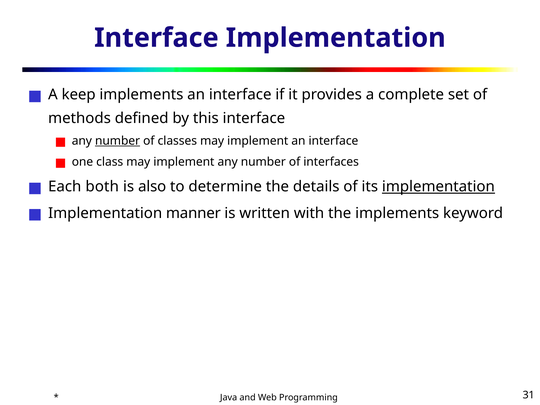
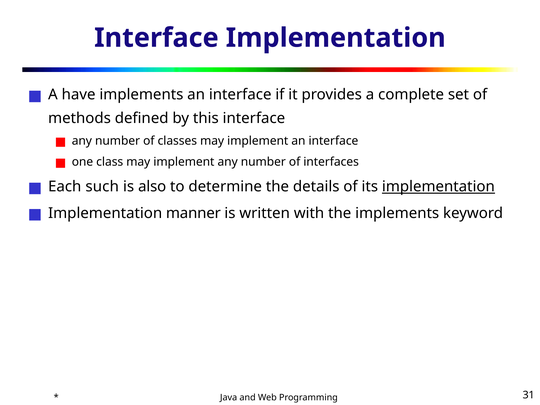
keep: keep -> have (79, 95)
number underline: present -> none (118, 141)
both: both -> such (102, 187)
